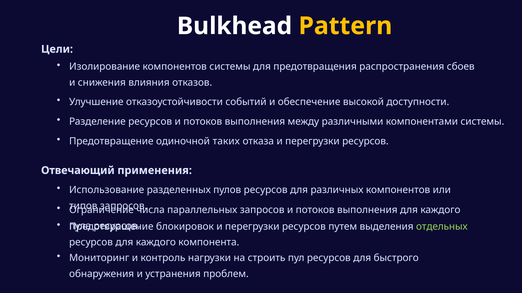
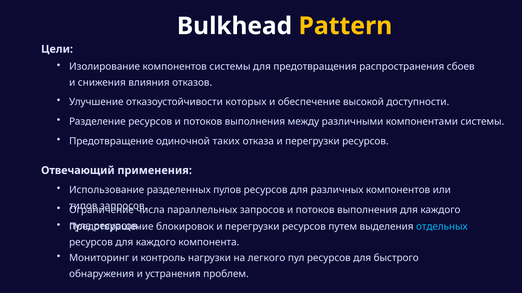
событий: событий -> которых (246, 102)
отдельных colour: light green -> light blue (442, 227)
строить: строить -> легкого (267, 259)
